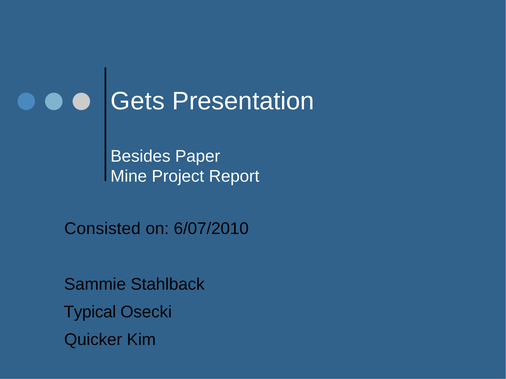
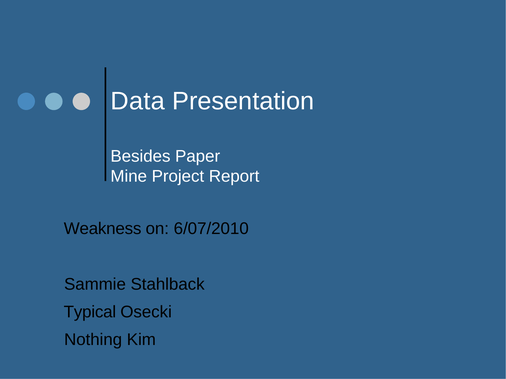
Gets: Gets -> Data (138, 101)
Consisted: Consisted -> Weakness (103, 229)
Quicker: Quicker -> Nothing (93, 340)
